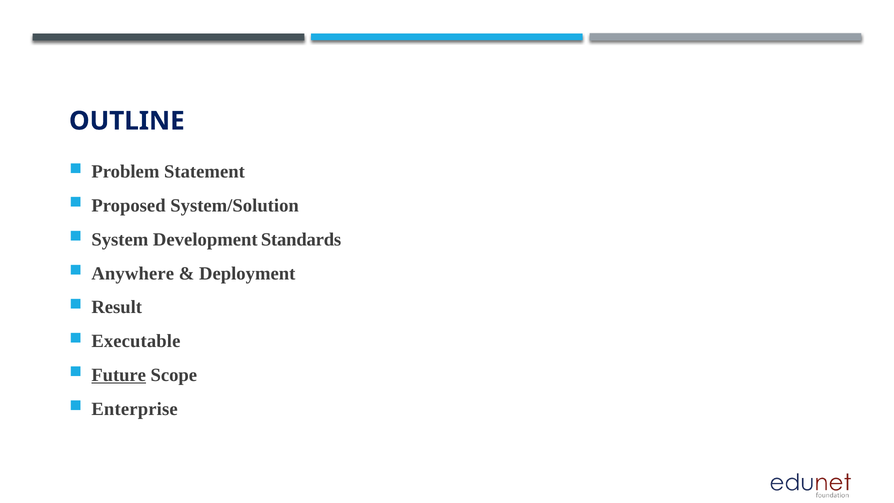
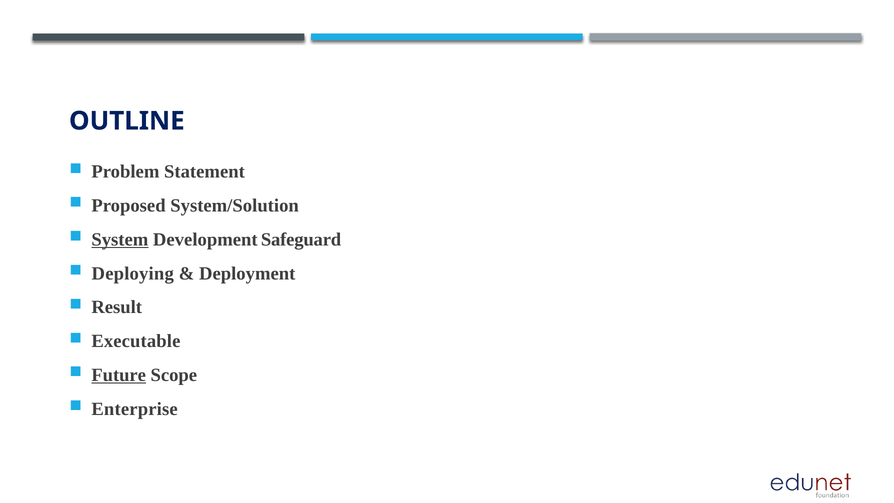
System underline: none -> present (120, 239)
Standards: Standards -> Safeguard (301, 239)
Anywhere: Anywhere -> Deploying (133, 273)
